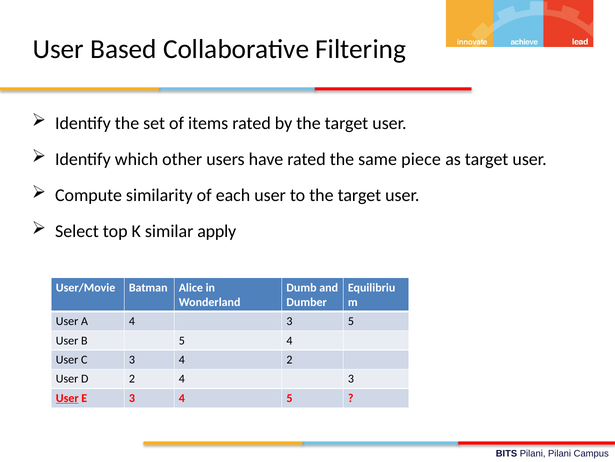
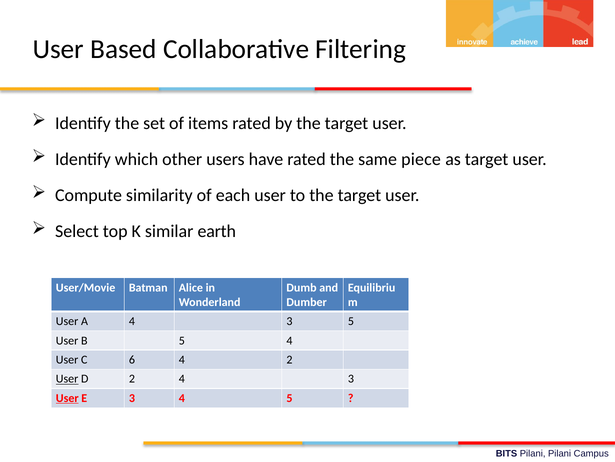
apply: apply -> earth (217, 231)
C 3: 3 -> 6 (132, 359)
User underline: none -> present (67, 378)
